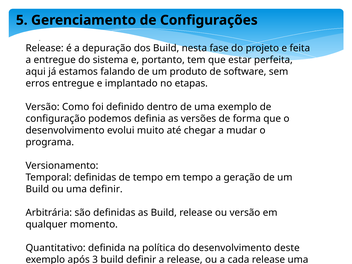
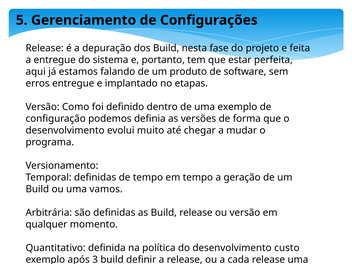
uma definir: definir -> vamos (106, 189)
deste: deste -> custo (287, 248)
